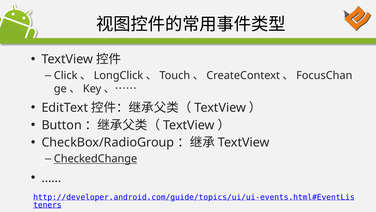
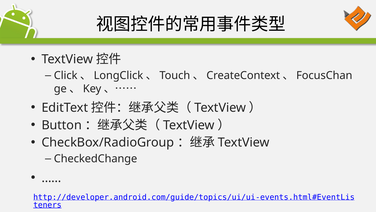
CheckedChange underline: present -> none (96, 158)
